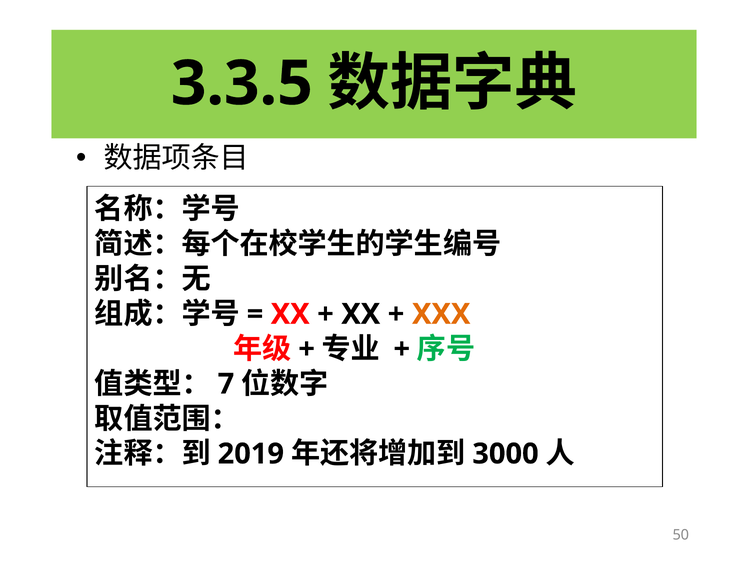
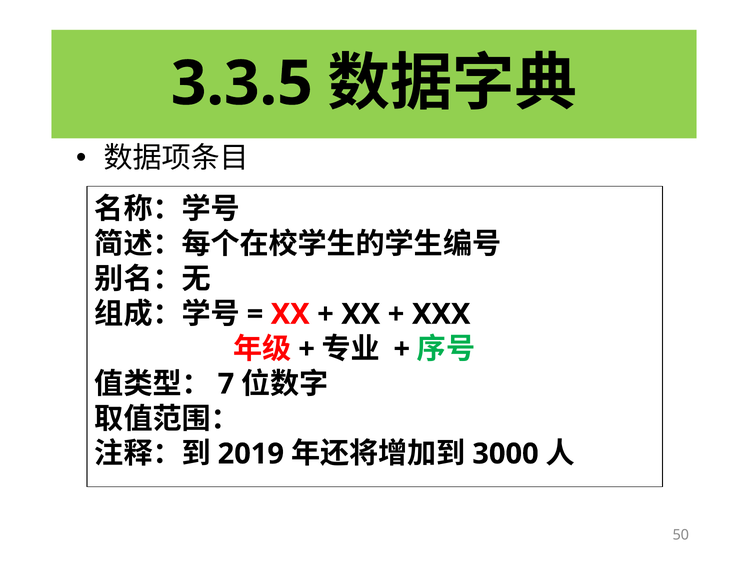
XXX colour: orange -> black (441, 314)
